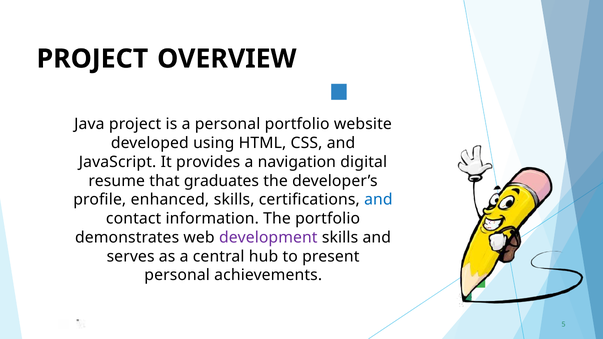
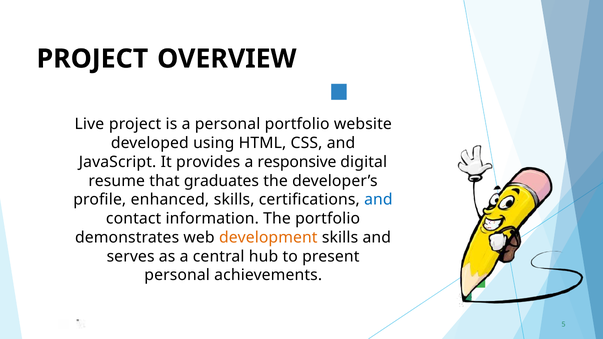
Java: Java -> Live (89, 124)
navigation: navigation -> responsive (297, 162)
development colour: purple -> orange (268, 238)
